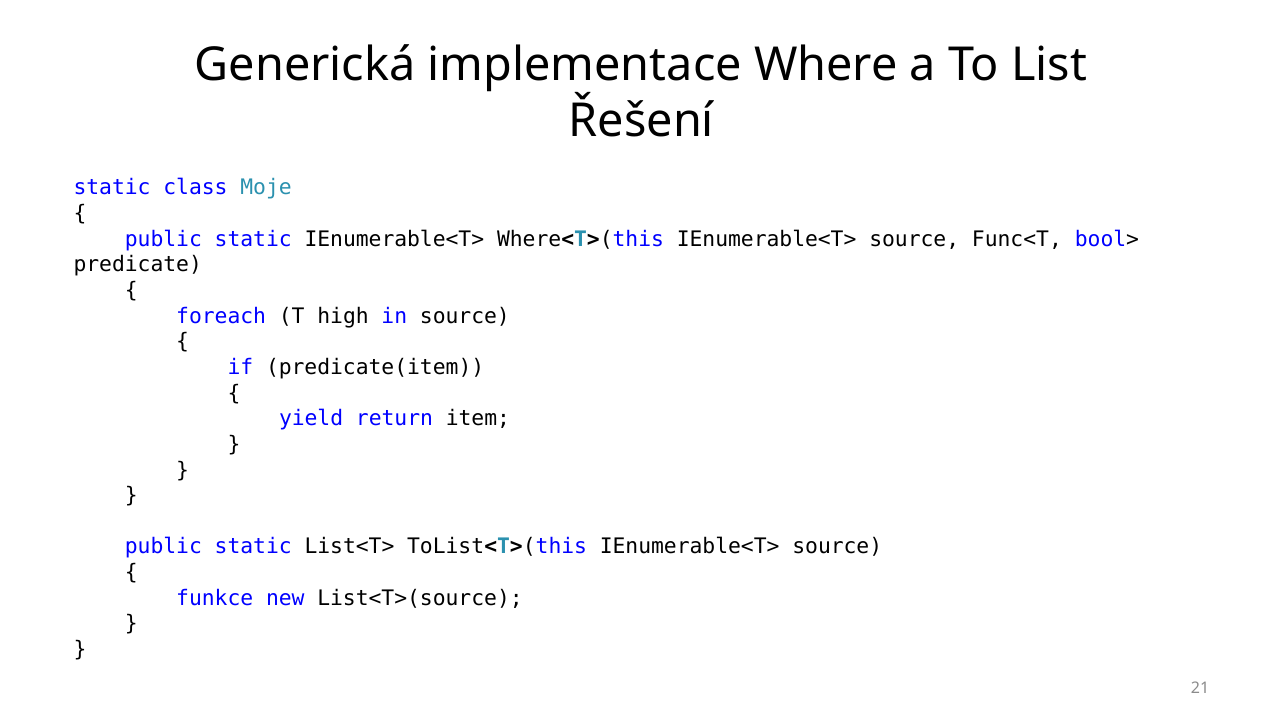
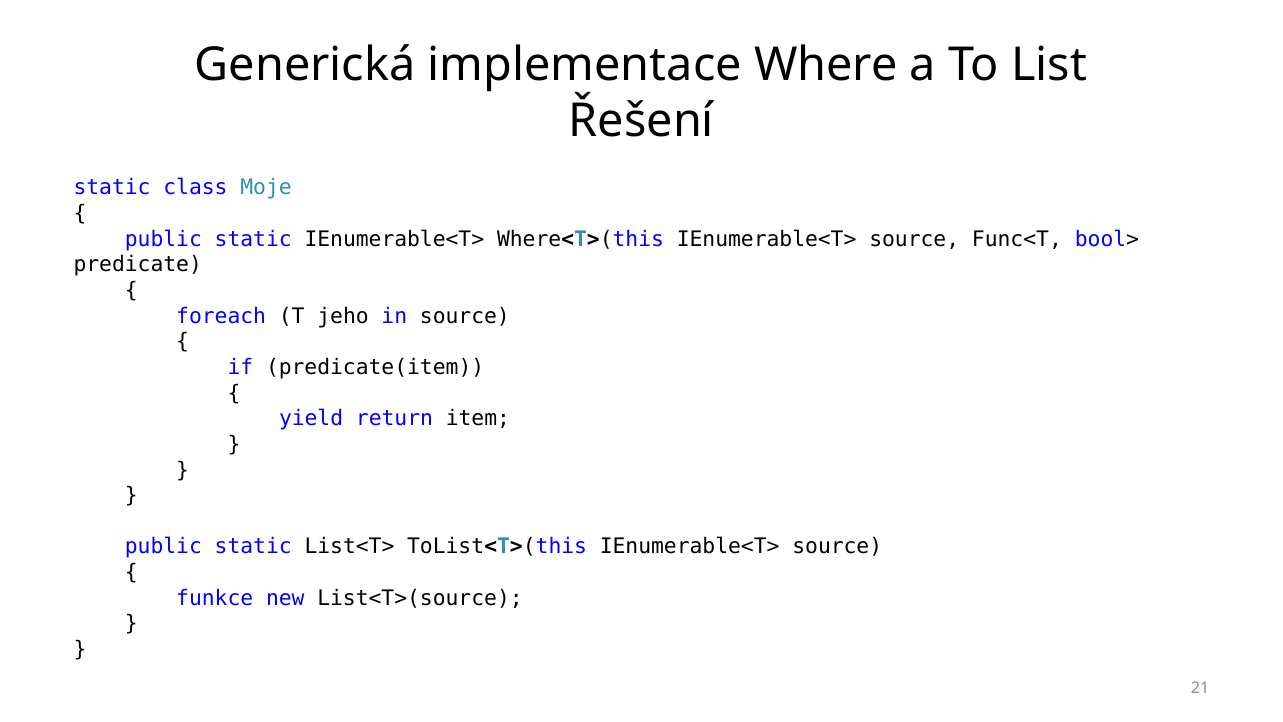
high: high -> jeho (343, 316)
